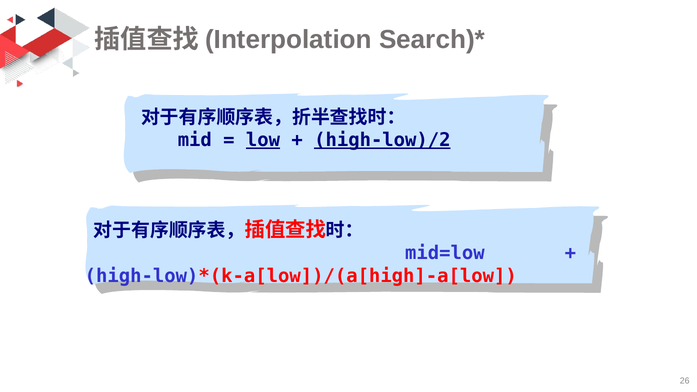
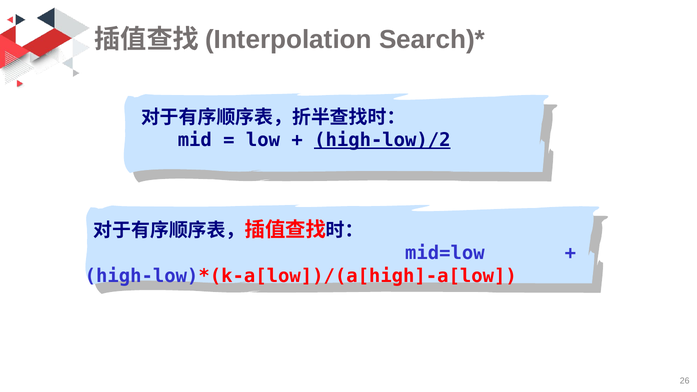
low underline: present -> none (263, 140)
